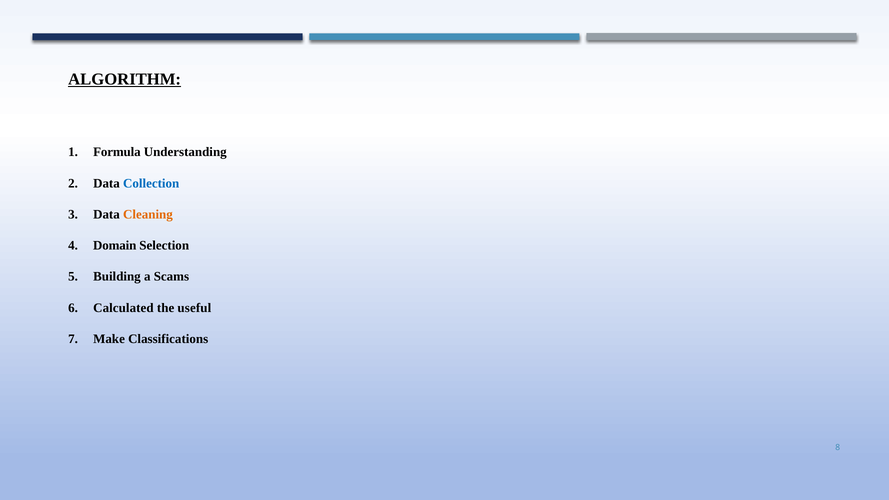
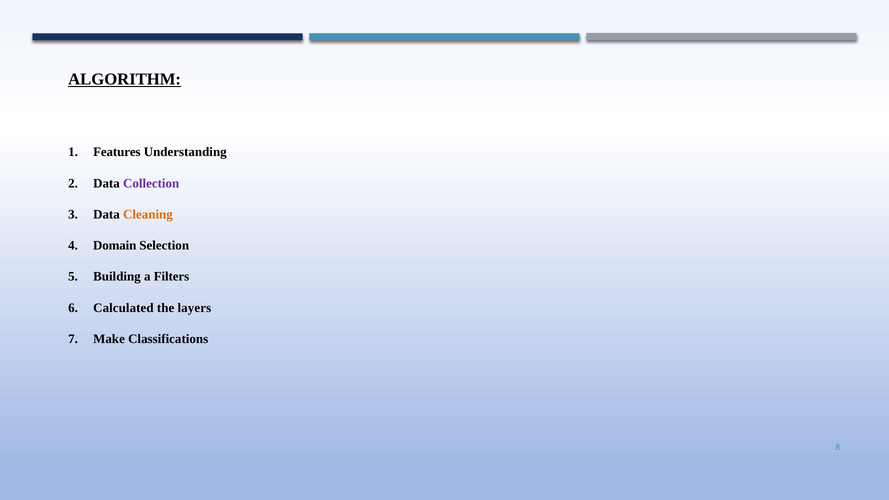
Formula: Formula -> Features (117, 152)
Collection colour: blue -> purple (151, 183)
Scams: Scams -> Filters (171, 277)
useful: useful -> layers (194, 308)
